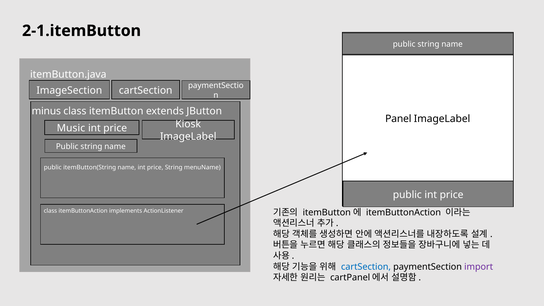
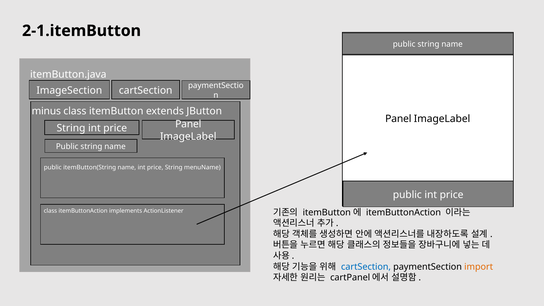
Music: Music -> String (71, 128)
price Kiosk: Kiosk -> Panel (188, 124)
import colour: purple -> orange (479, 267)
